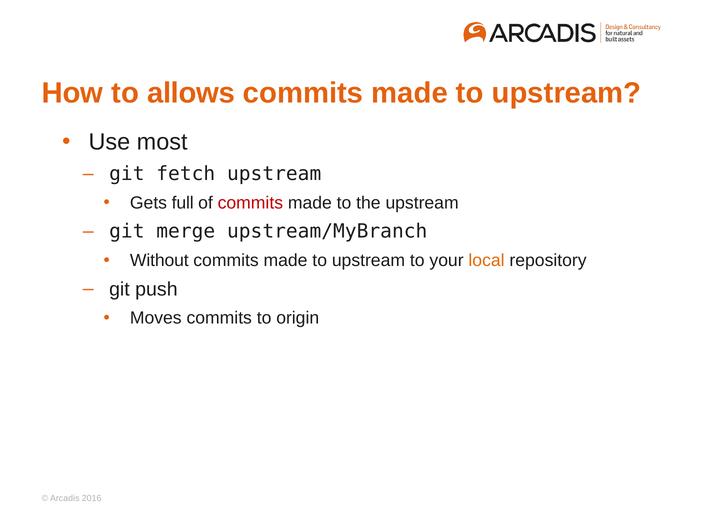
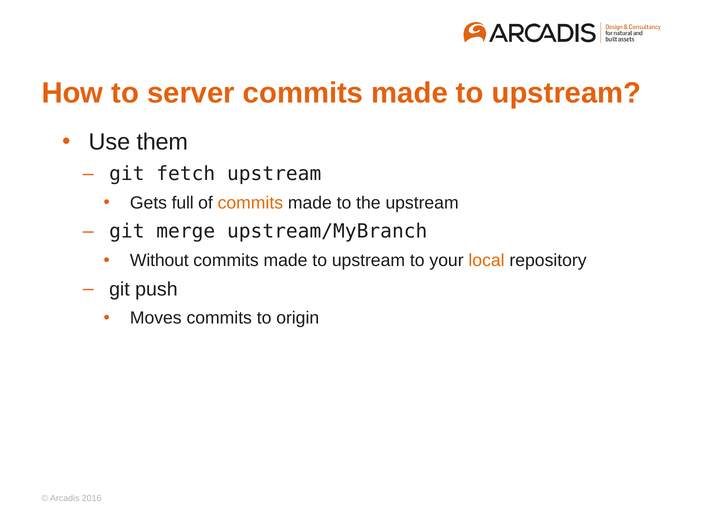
allows: allows -> server (191, 93)
most: most -> them (162, 142)
commits colour: red -> orange (250, 203)
